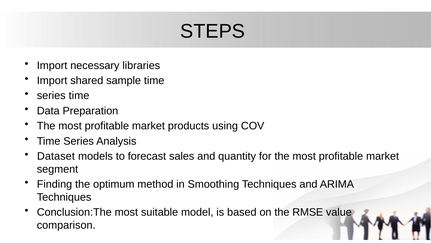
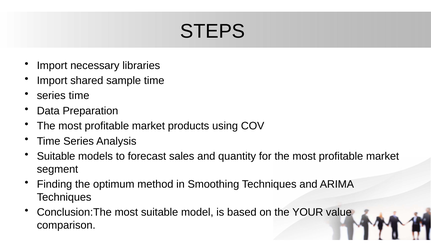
Dataset: Dataset -> Suitable (56, 156)
RMSE: RMSE -> YOUR (308, 212)
